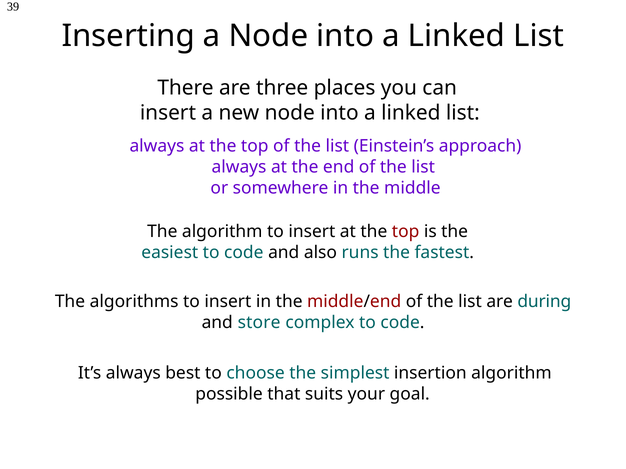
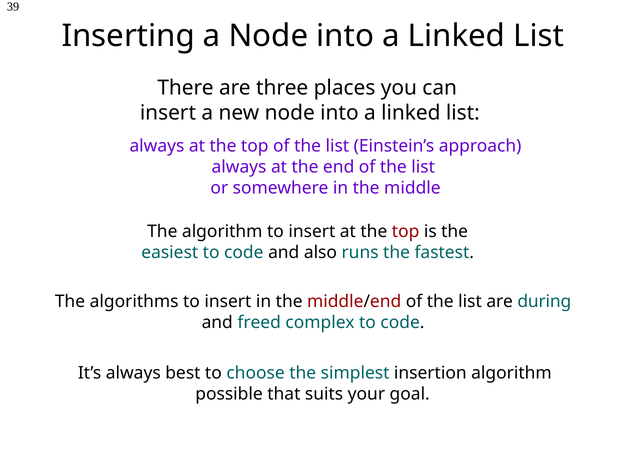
store: store -> freed (259, 323)
